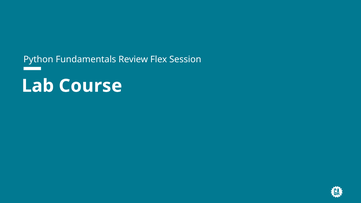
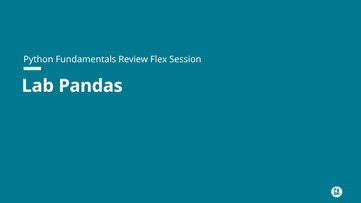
Course: Course -> Pandas (91, 86)
